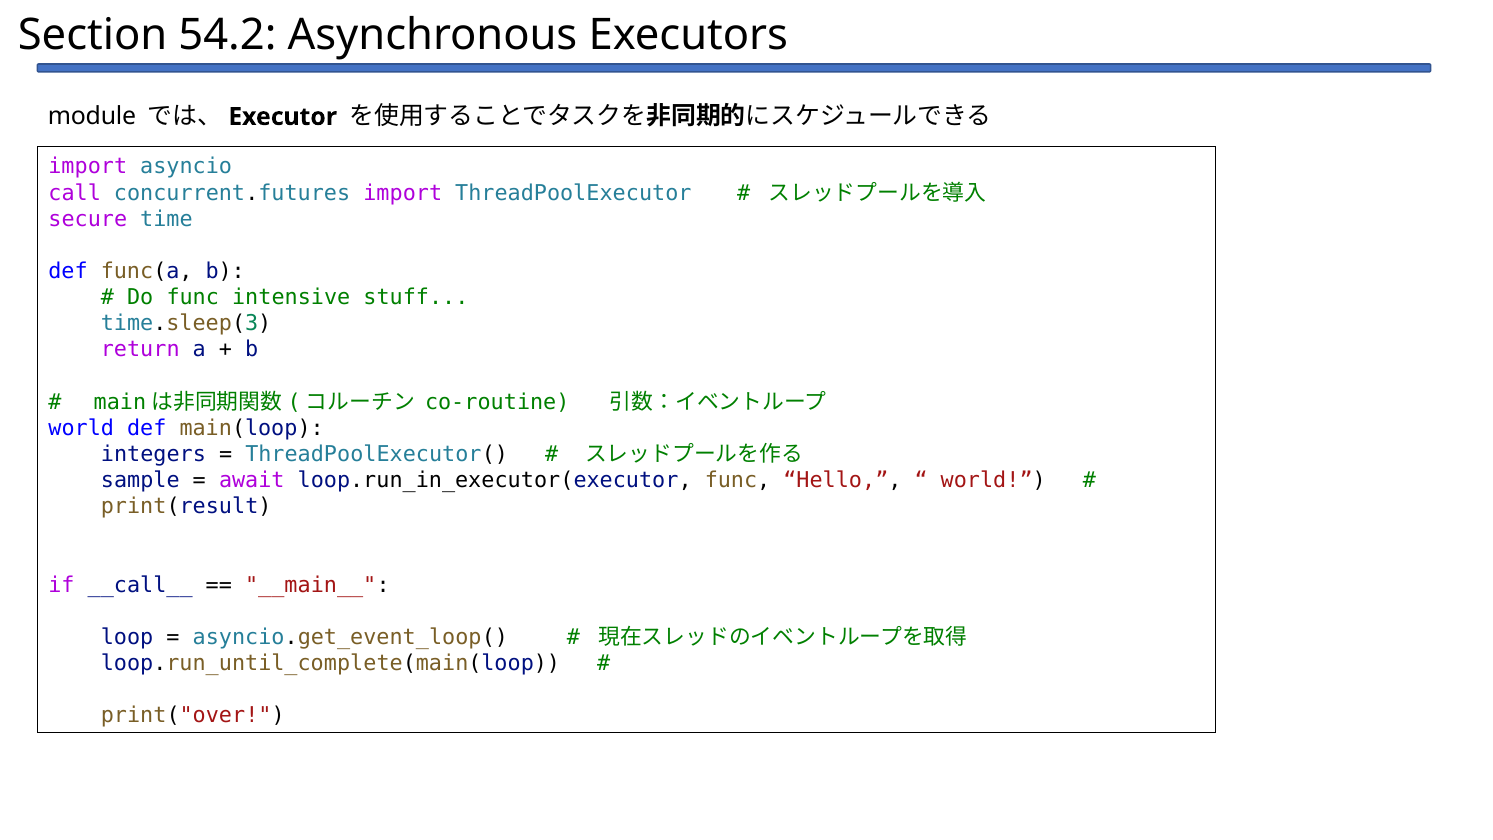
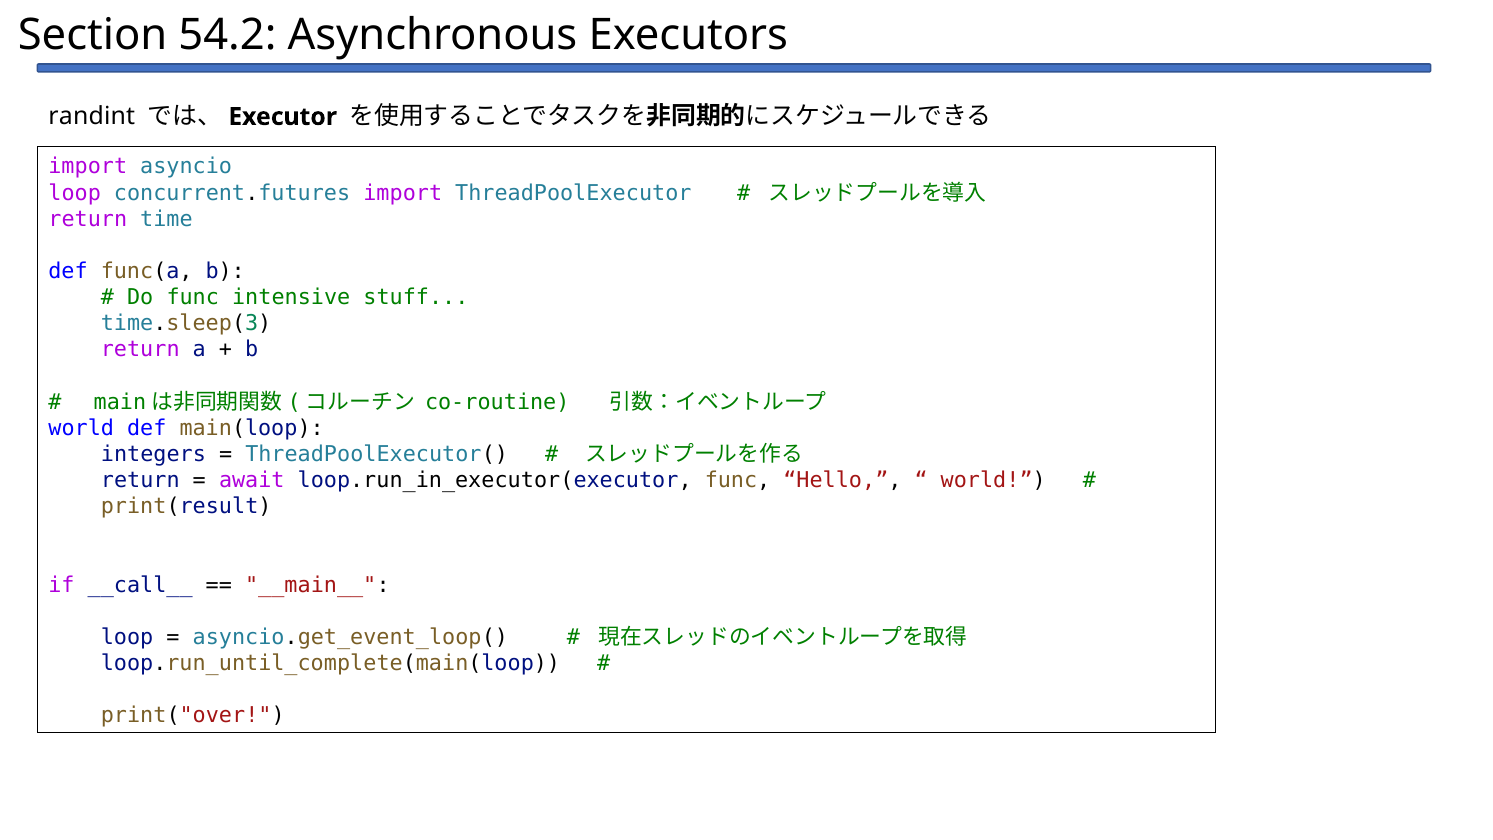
module: module -> randint (92, 117)
call: call -> loop (75, 193)
secure: secure -> return (88, 219)
sample: sample -> return (140, 480)
